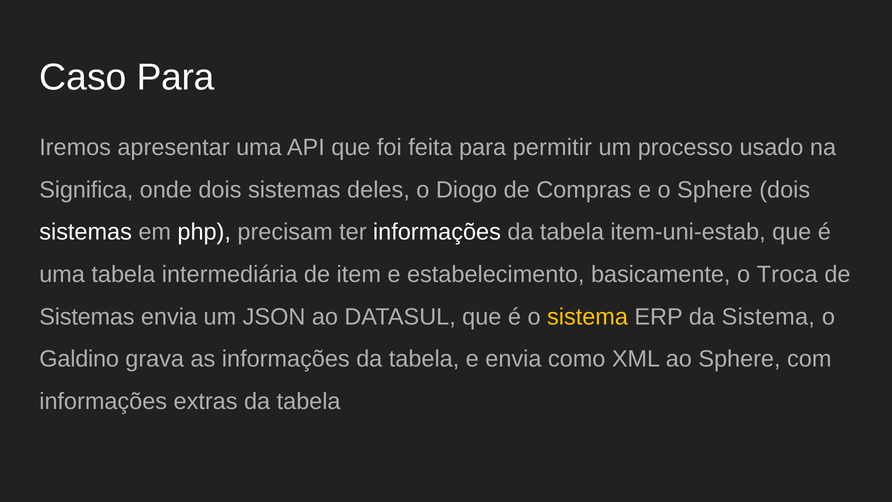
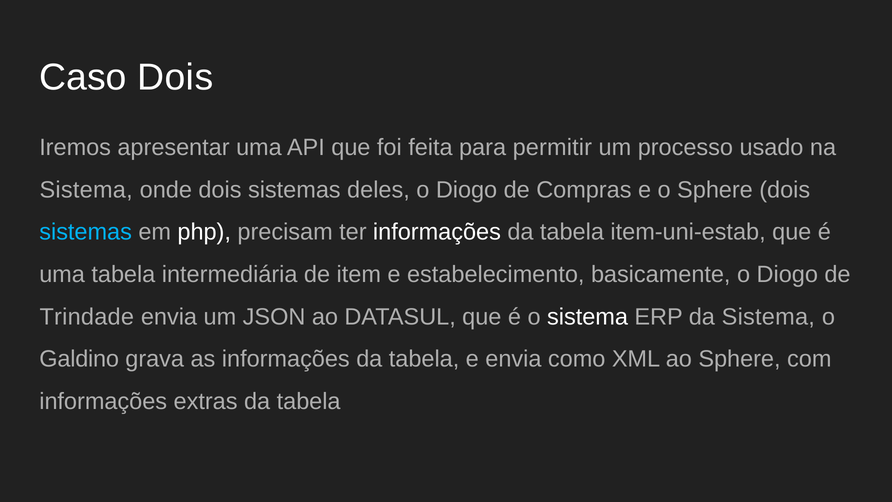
Caso Para: Para -> Dois (175, 77)
Significa: Significa -> Sistema (86, 190)
sistemas colour: white -> light blue (86, 232)
basicamente o Troca: Troca -> Diogo (787, 274)
Sistemas: Sistemas -> Trindade (87, 317)
sistema colour: yellow -> white (588, 317)
